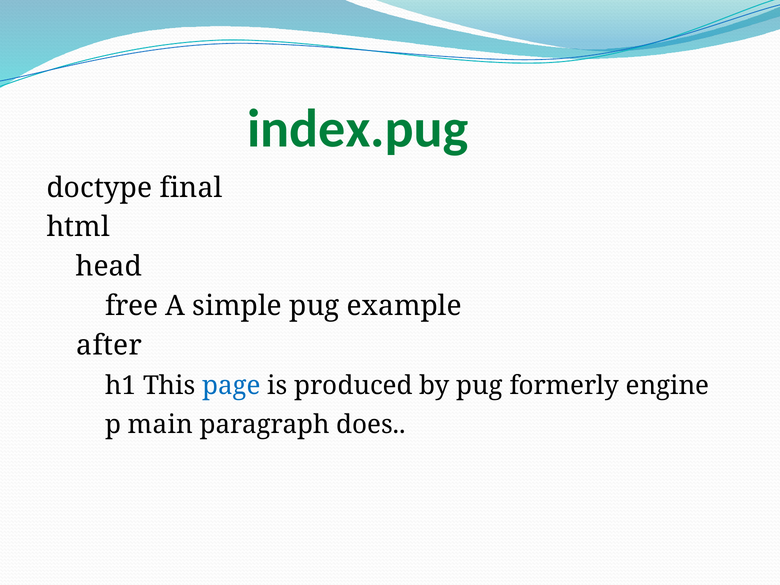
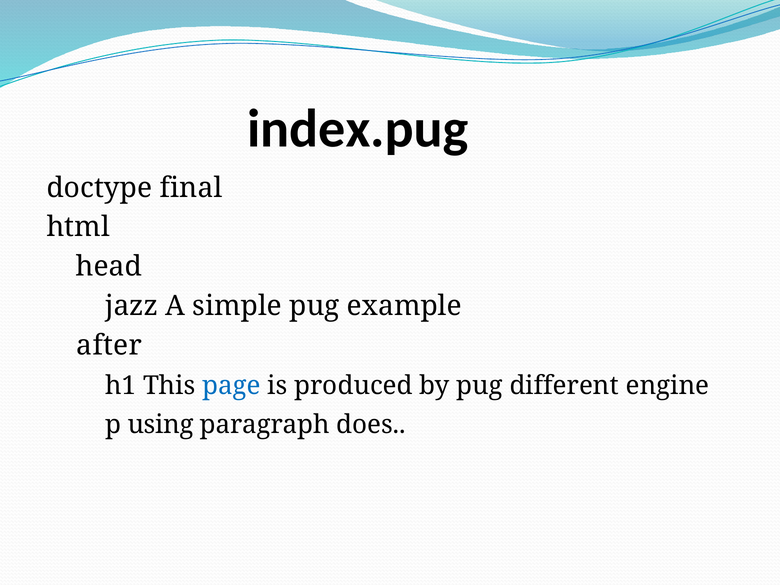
index.pug colour: green -> black (358, 129)
free: free -> jazz (132, 306)
formerly: formerly -> different (564, 386)
main: main -> using (161, 425)
